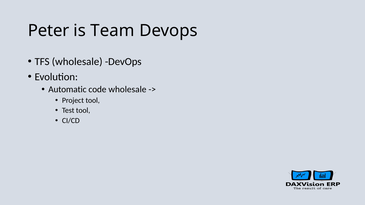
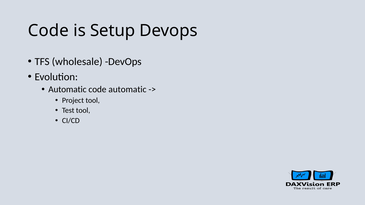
Peter: Peter -> Code (48, 31)
Team: Team -> Setup (113, 31)
code wholesale: wholesale -> automatic (127, 90)
